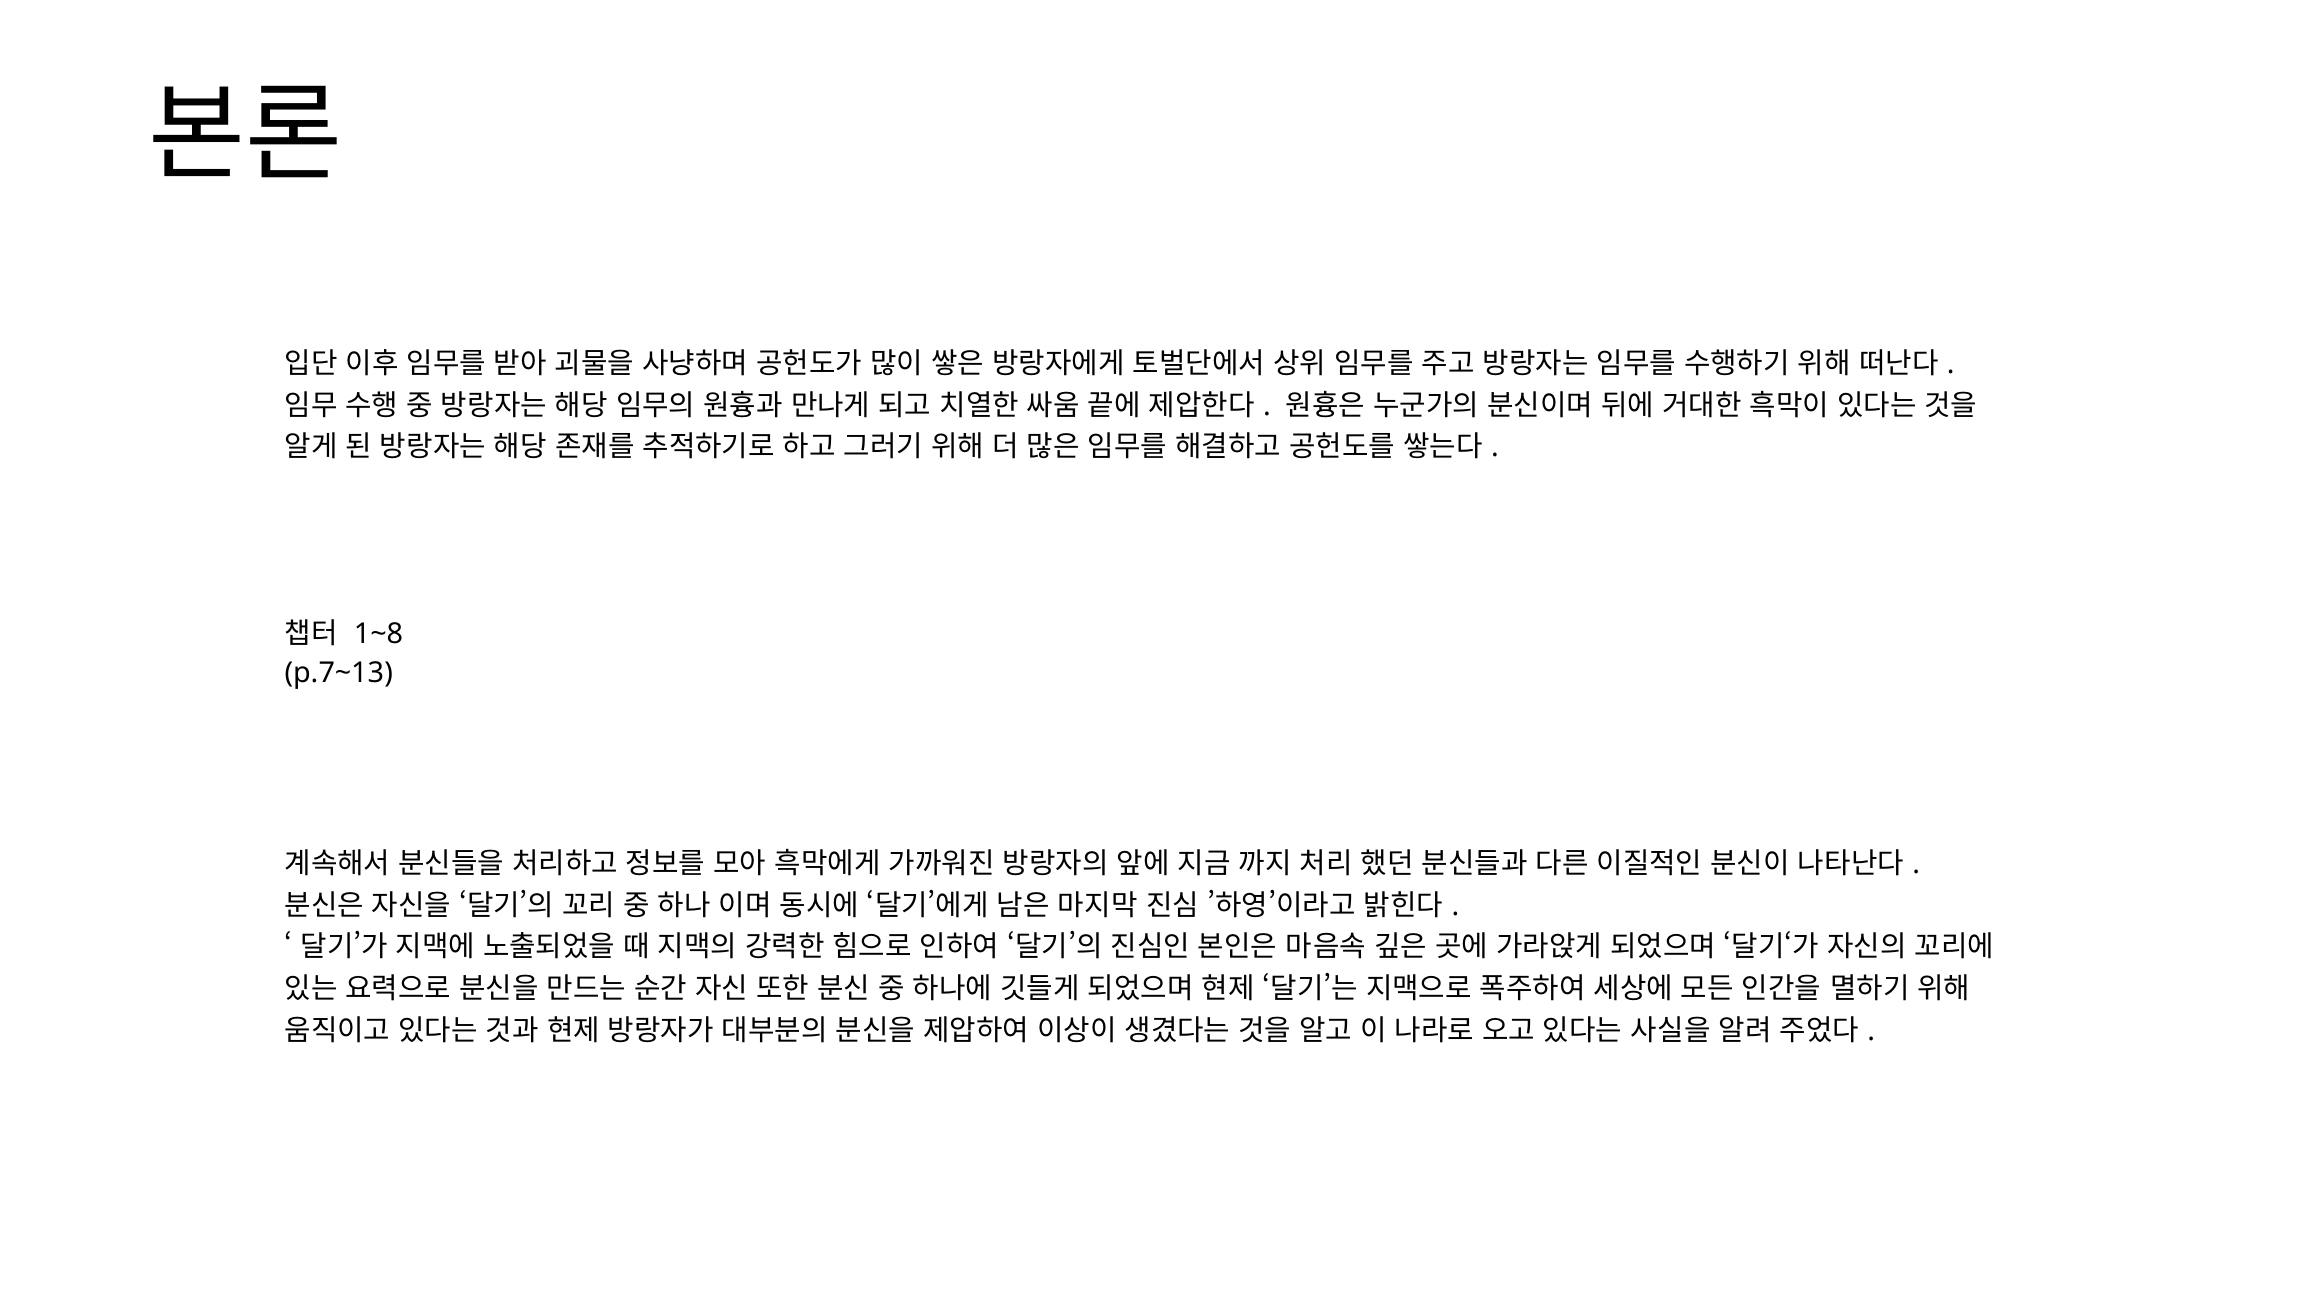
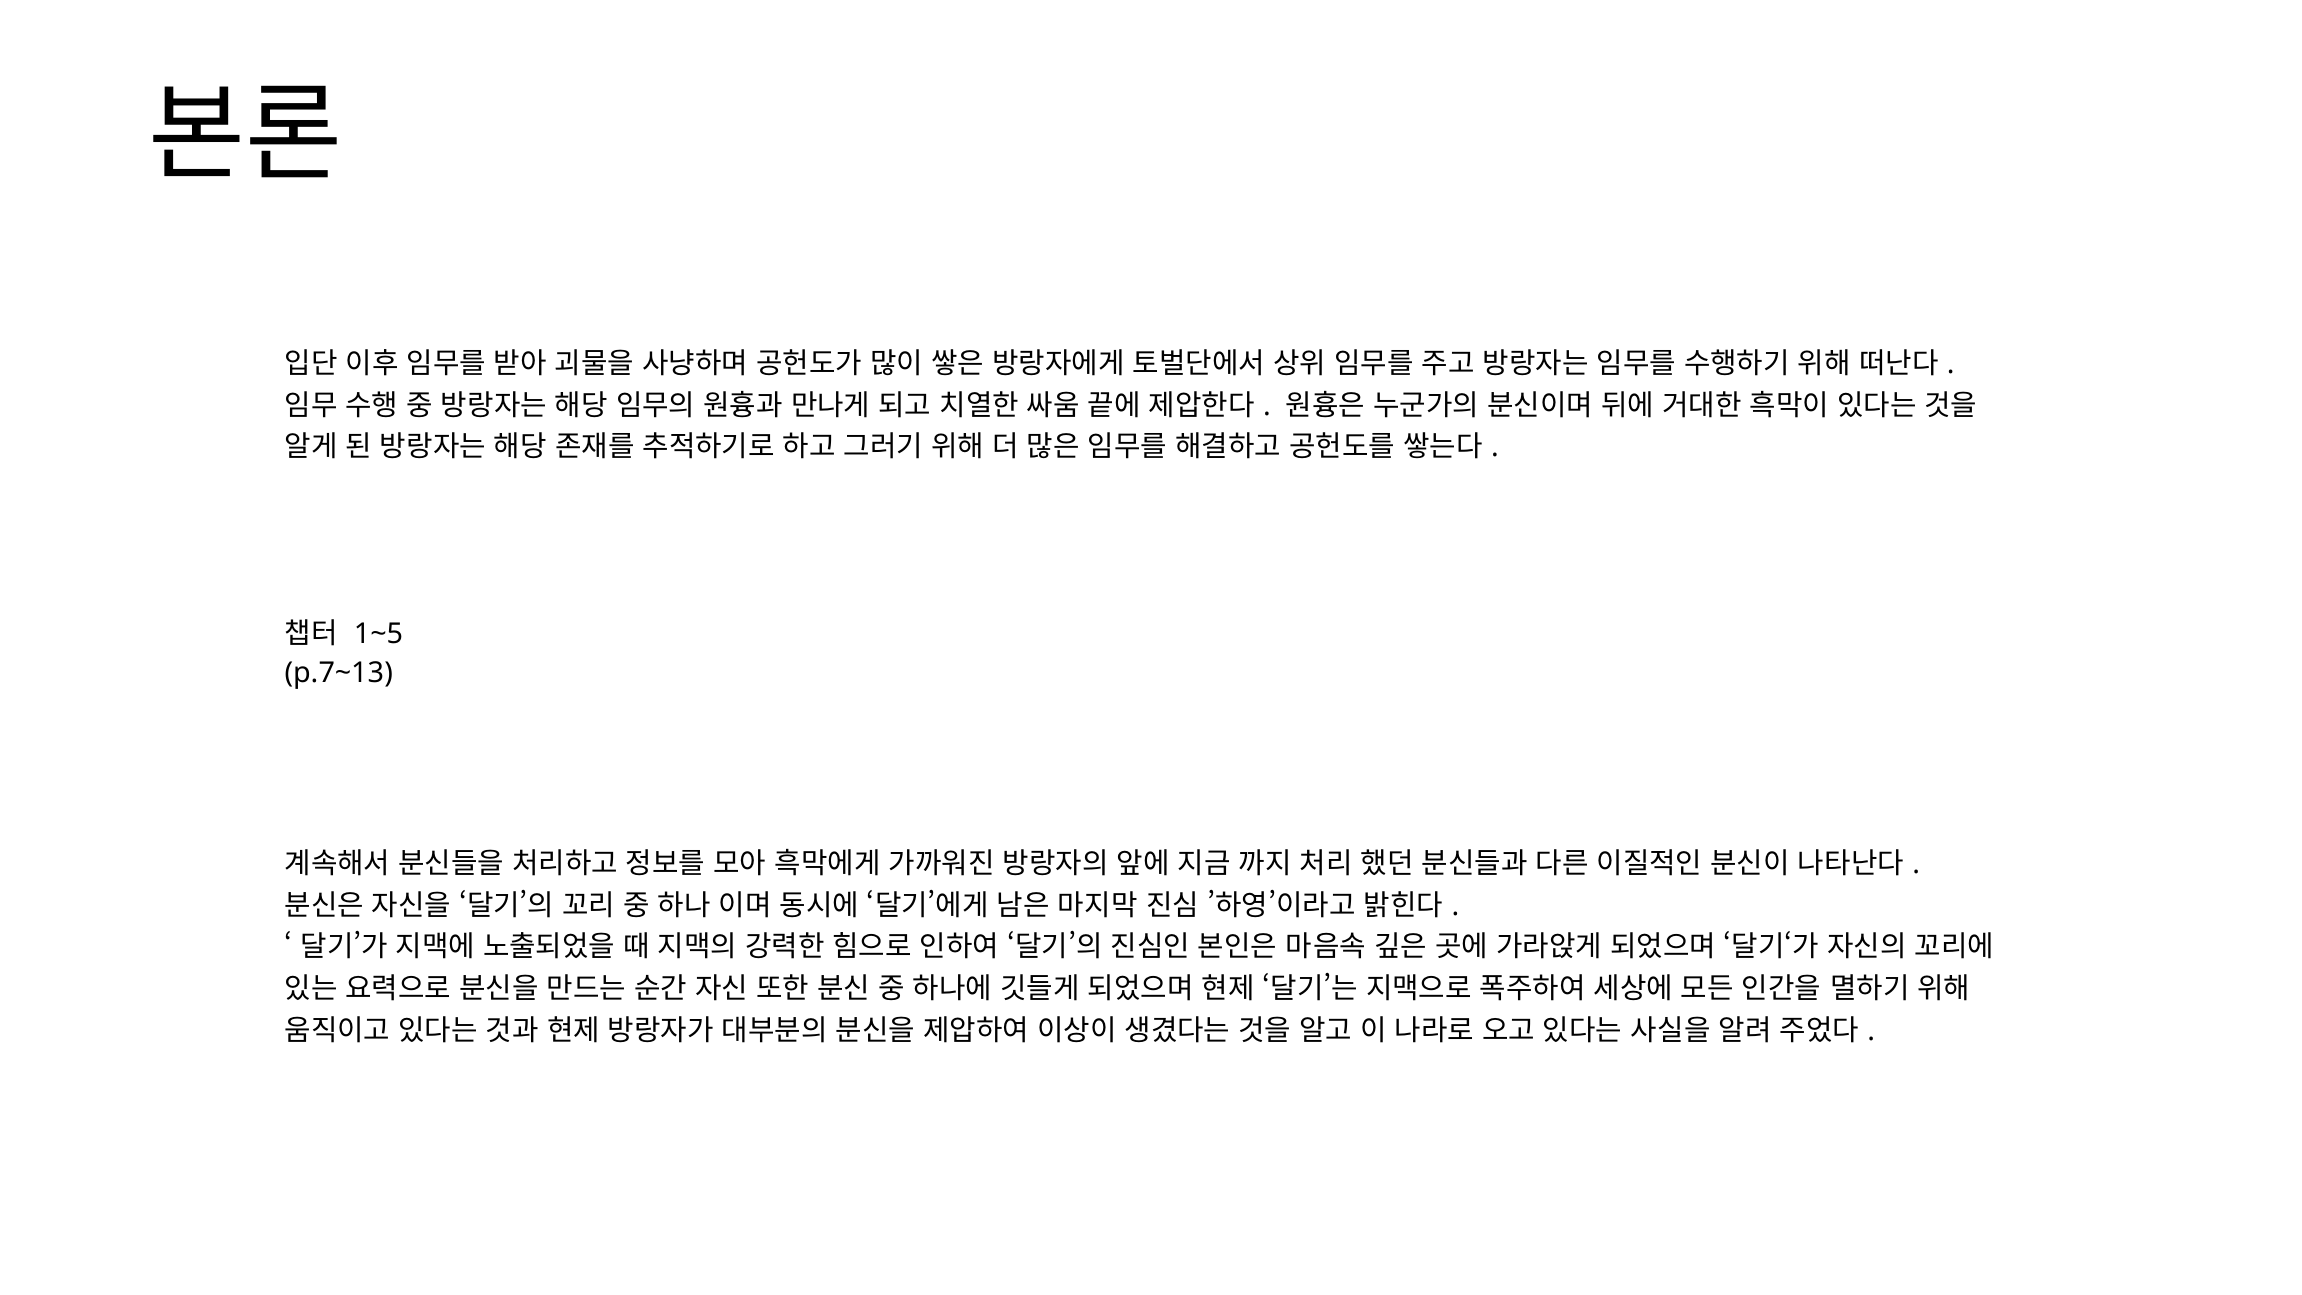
1~8: 1~8 -> 1~5 (379, 634)
